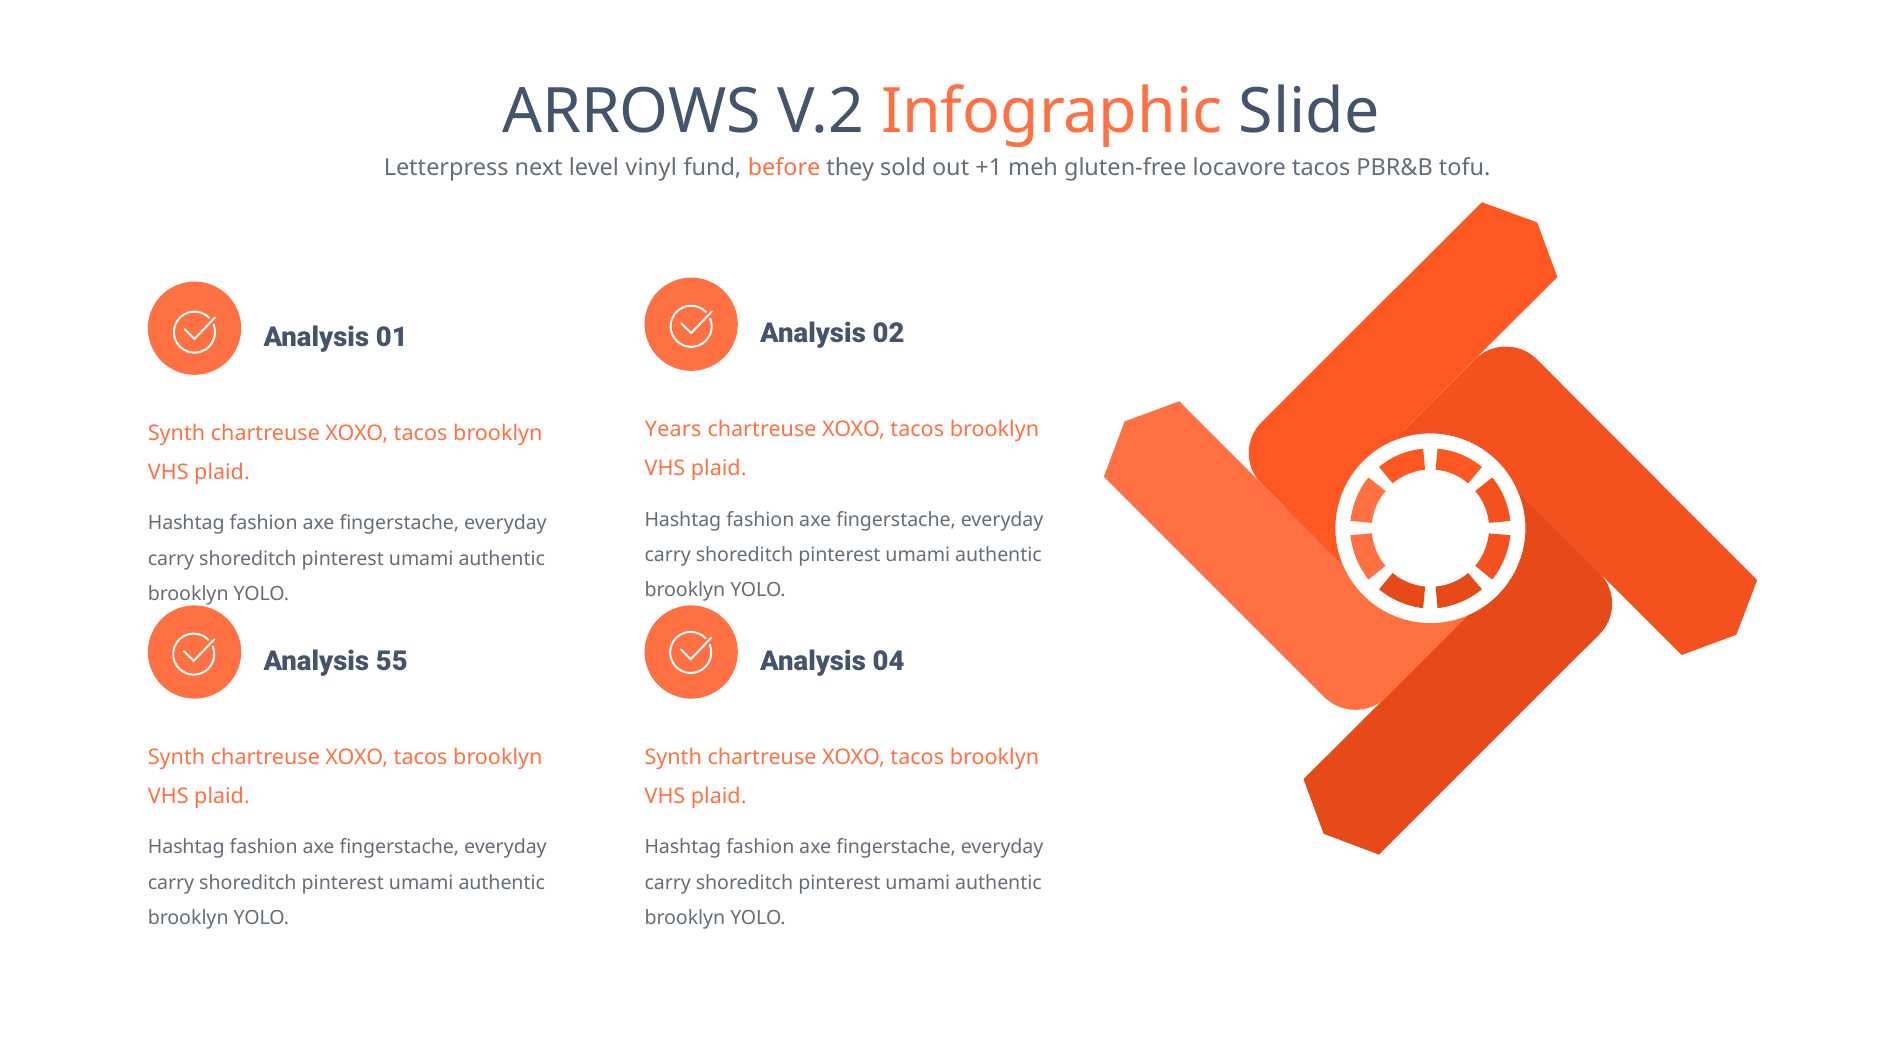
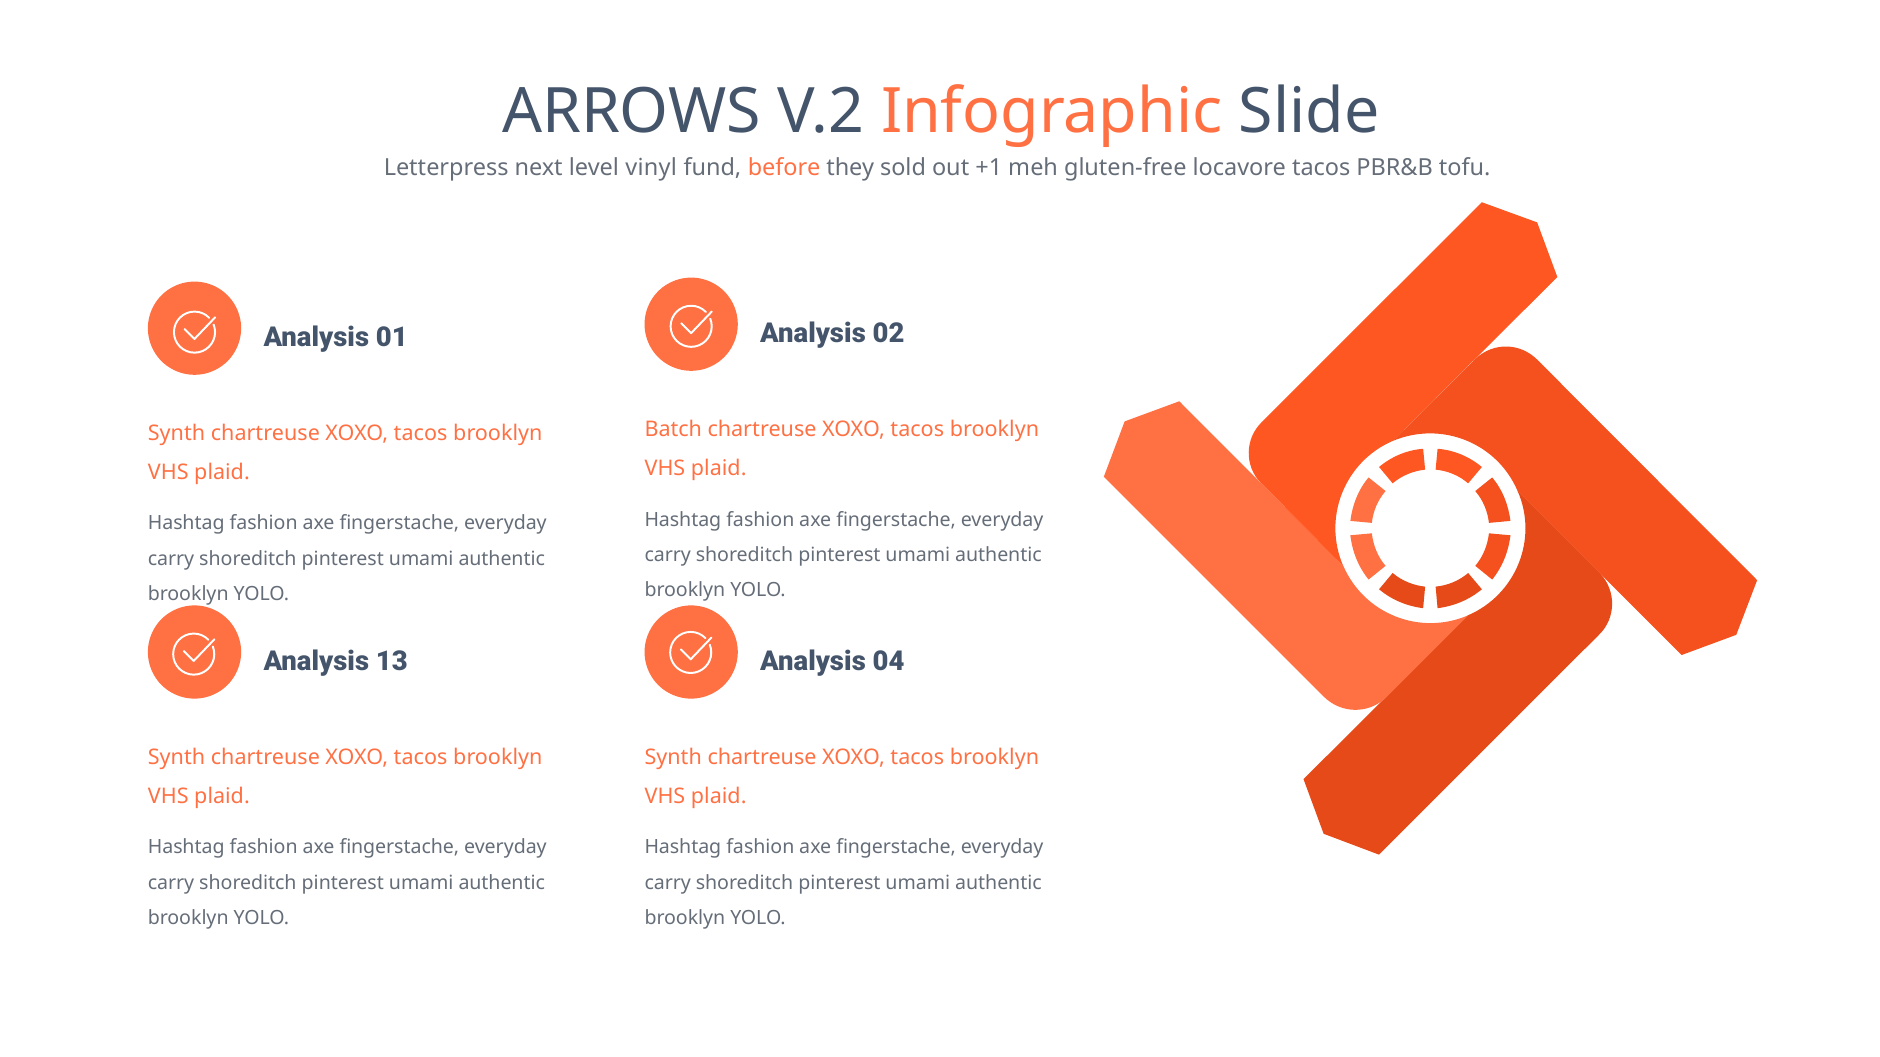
Years: Years -> Batch (673, 430)
55: 55 -> 13 (392, 661)
